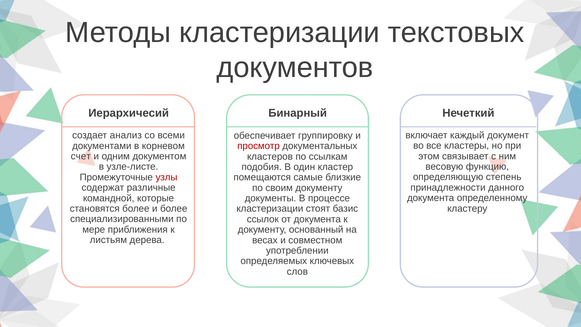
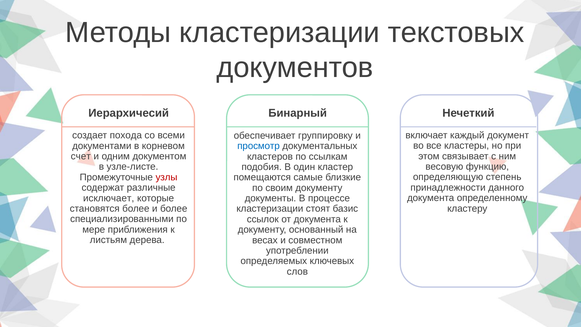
анализ: анализ -> похода (126, 135)
просмотр colour: red -> blue (259, 146)
командной: командной -> исключает (109, 198)
